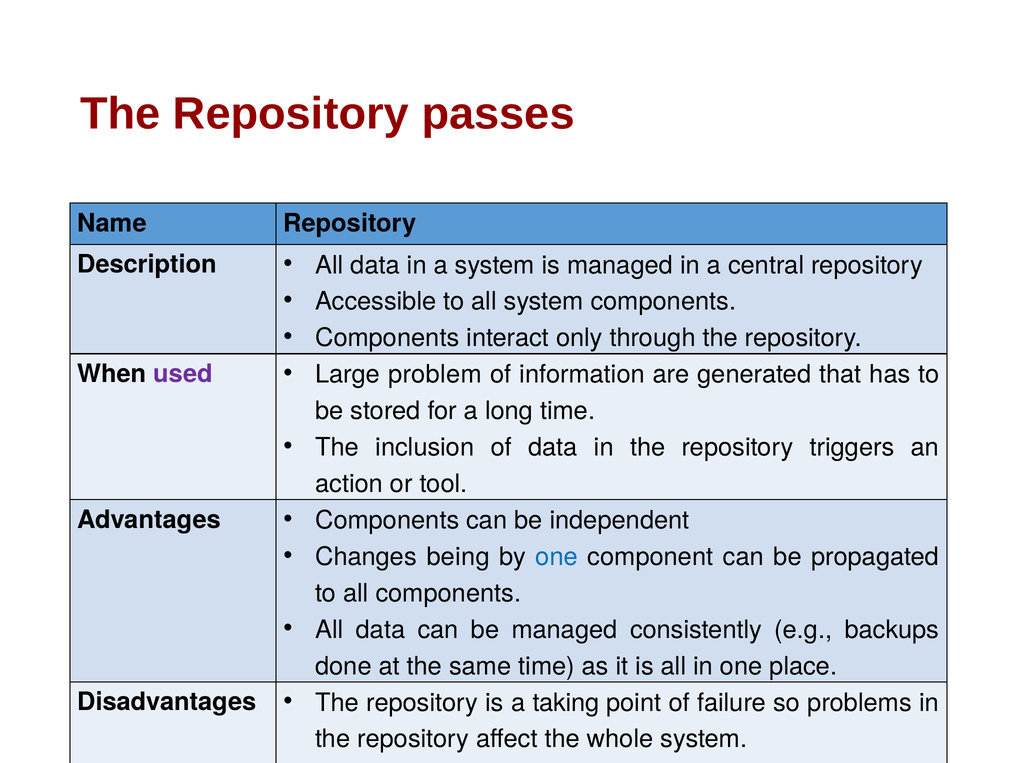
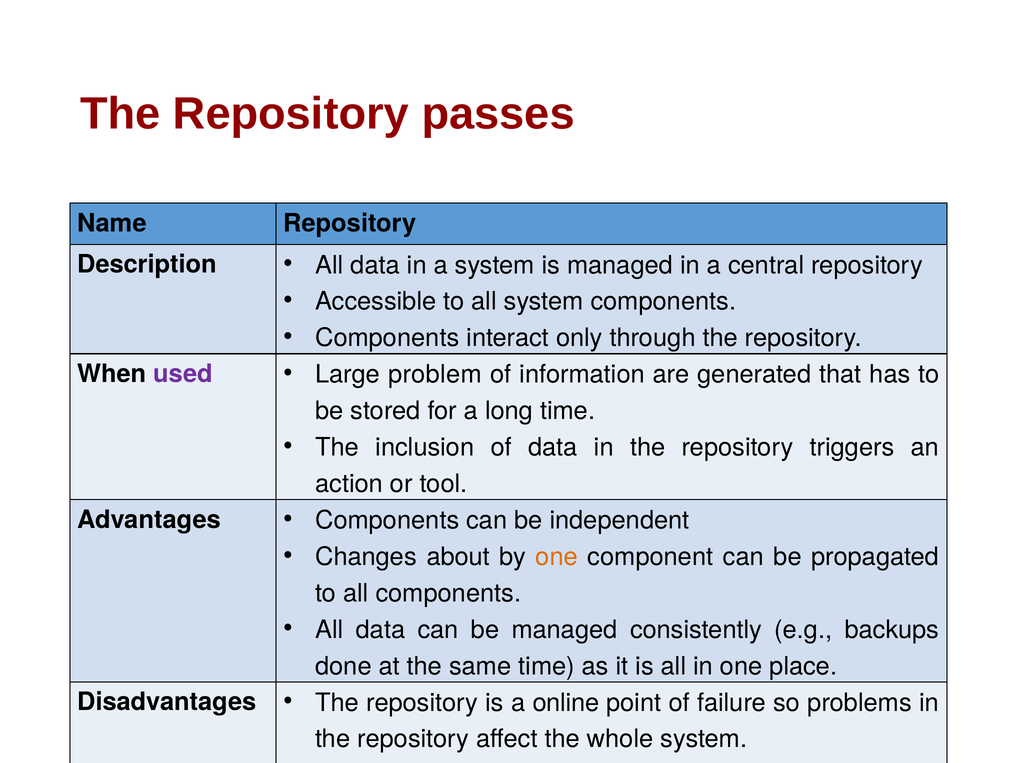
being: being -> about (458, 557)
one colour: blue -> orange (557, 557)
taking: taking -> online (566, 702)
